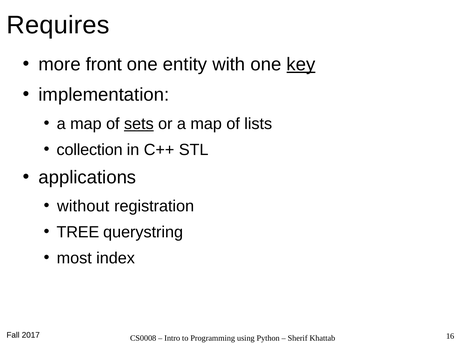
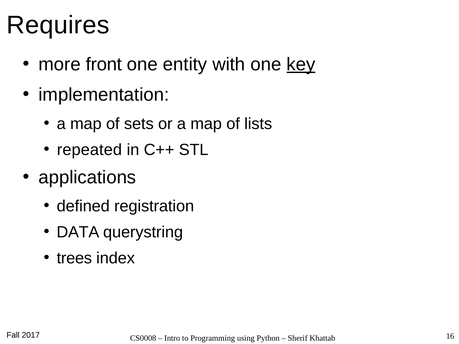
sets underline: present -> none (139, 124)
collection: collection -> repeated (89, 150)
without: without -> defined (83, 206)
TREE: TREE -> DATA (78, 232)
most: most -> trees (74, 258)
